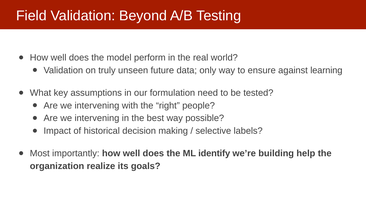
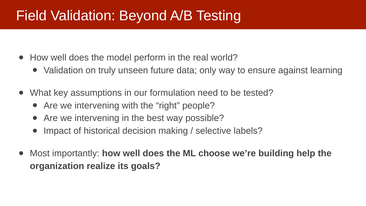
identify: identify -> choose (214, 153)
